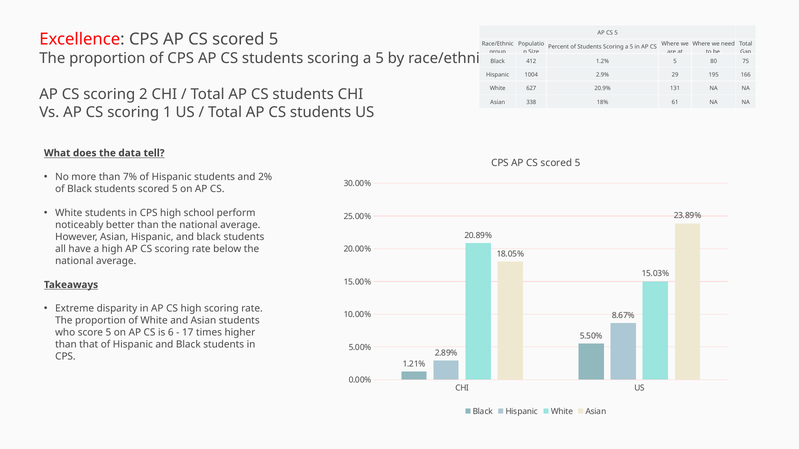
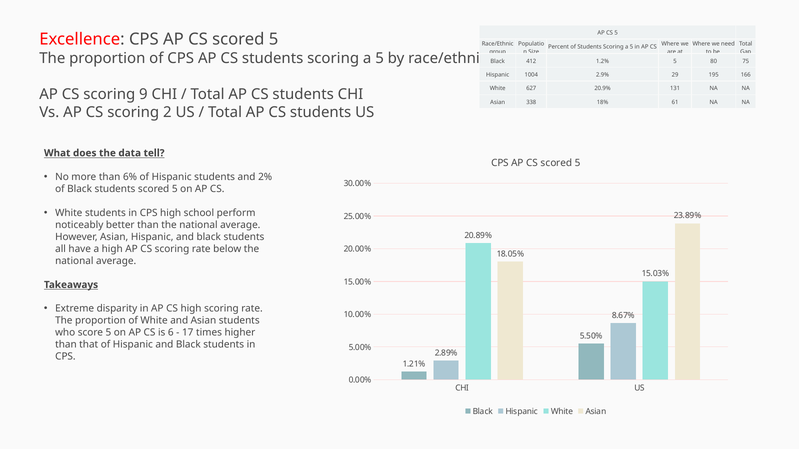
2: 2 -> 9 (143, 94)
1: 1 -> 2 (167, 112)
7%: 7% -> 6% (130, 177)
